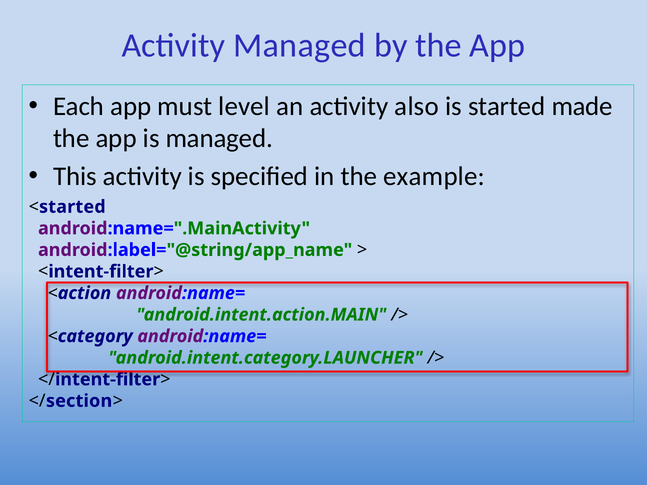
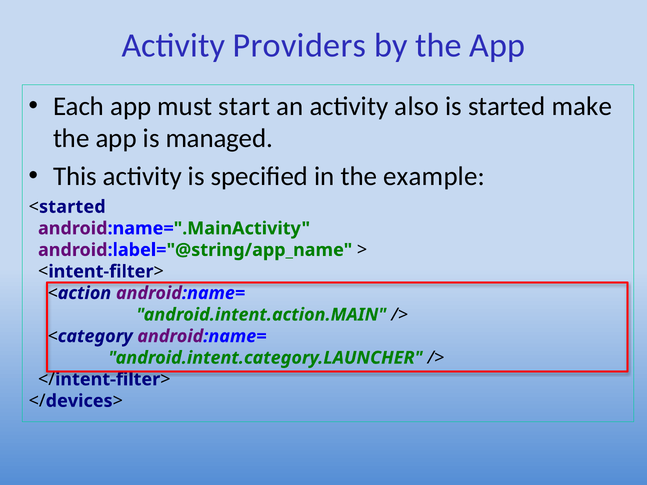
Activity Managed: Managed -> Providers (299, 46)
level: level -> start (244, 106)
made: made -> make (582, 106)
section: section -> devices (79, 401)
